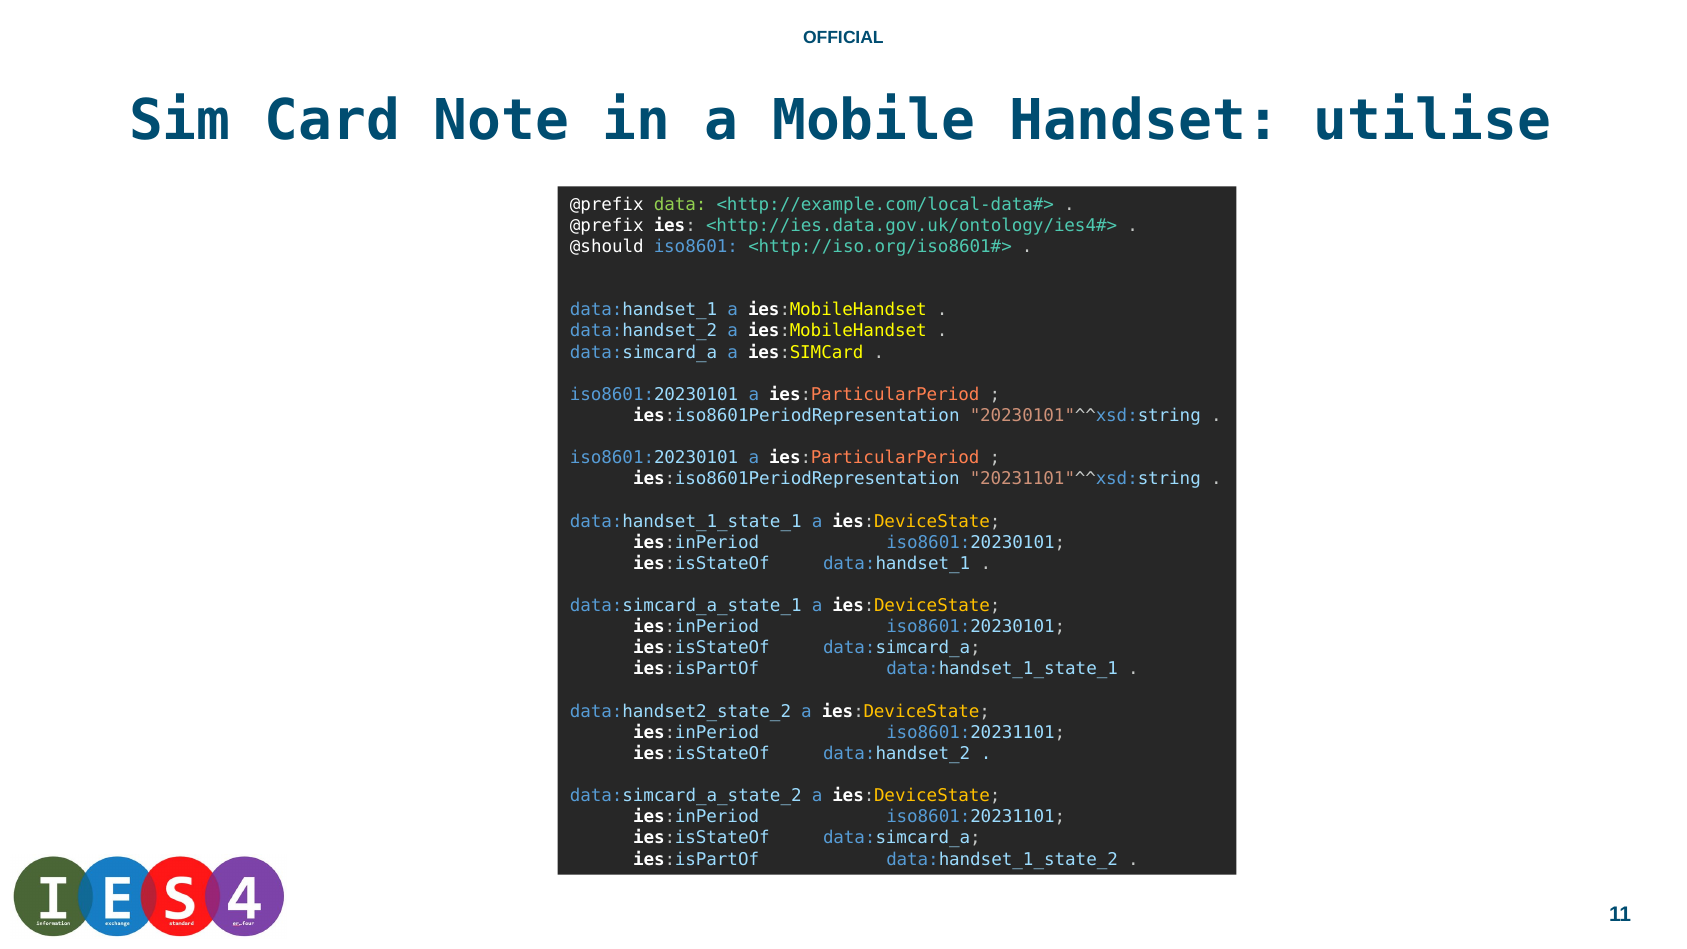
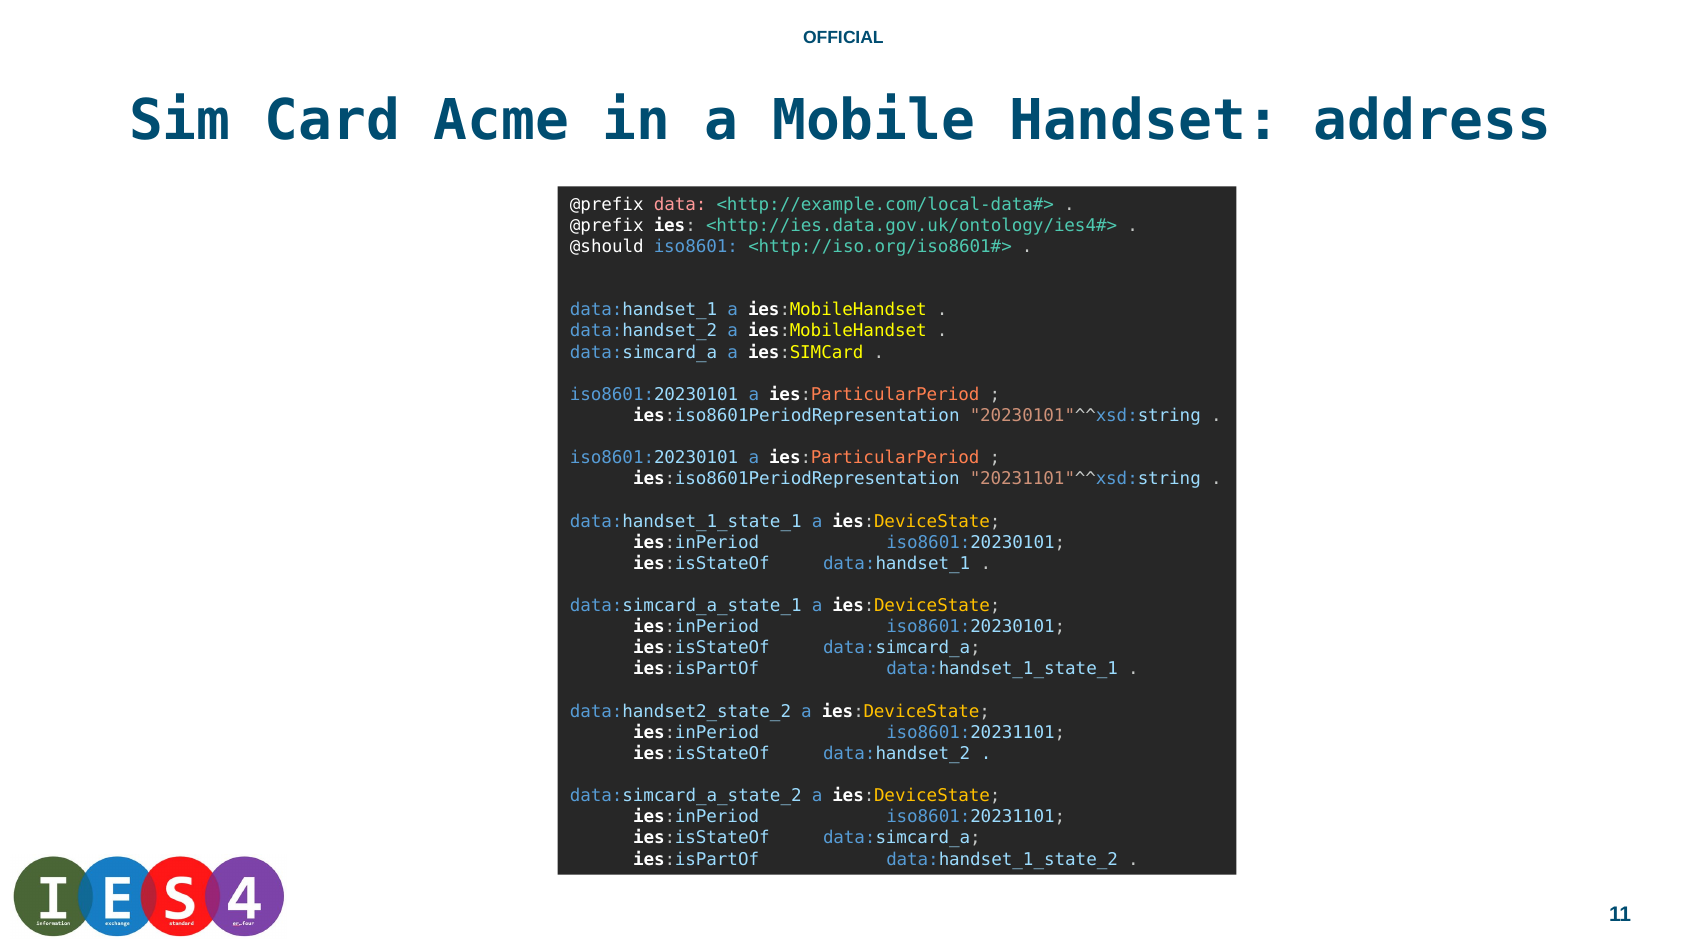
Note: Note -> Acme (501, 121)
utilise: utilise -> address (1432, 121)
data colour: light green -> pink (680, 204)
